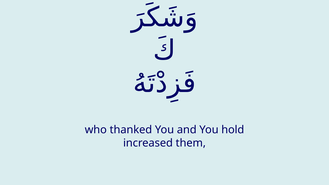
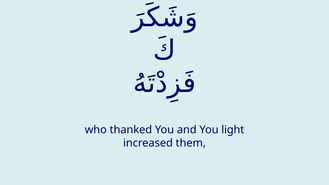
hold: hold -> light (233, 130)
